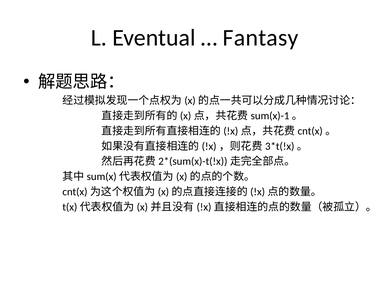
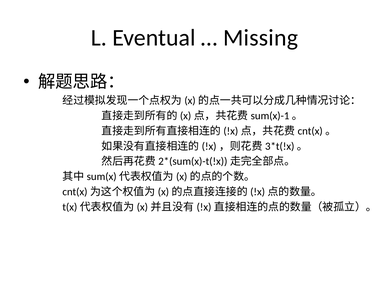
Fantasy: Fantasy -> Missing (261, 38)
